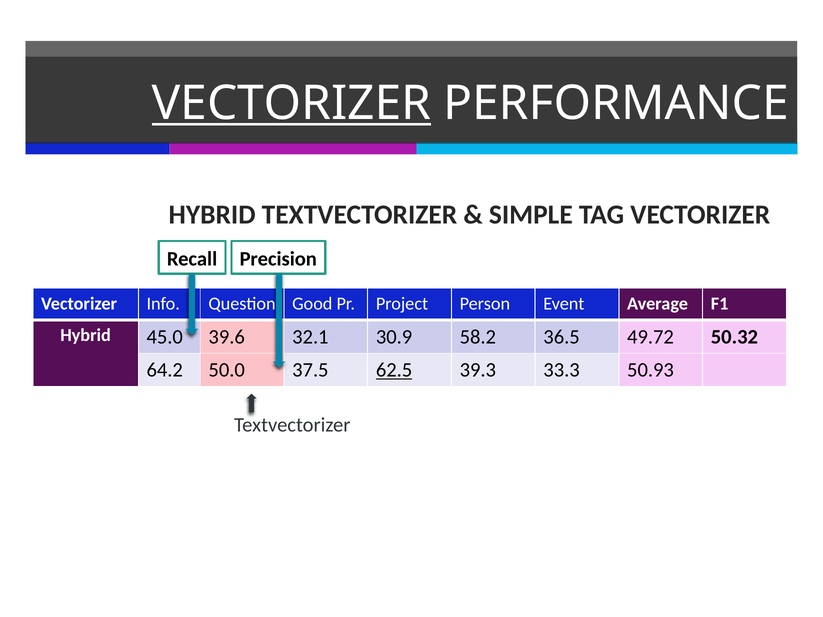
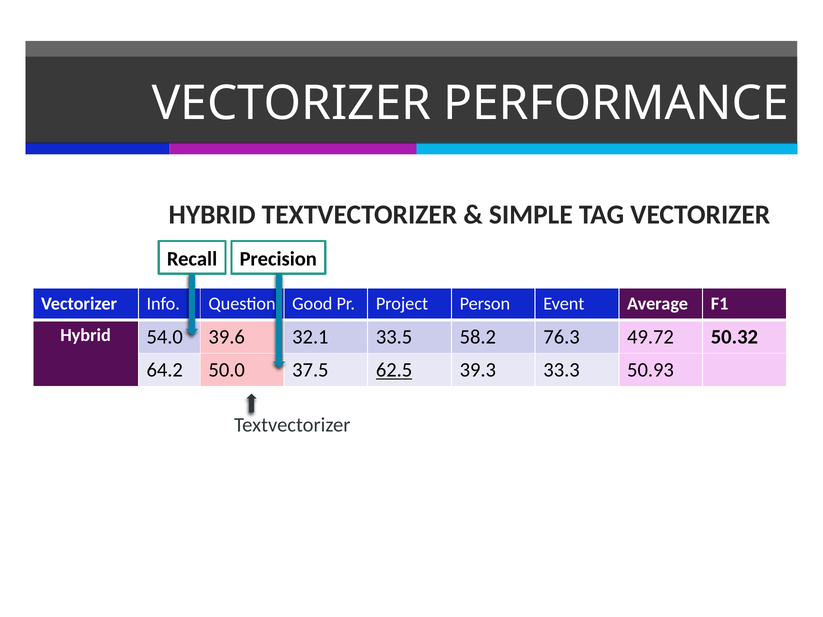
VECTORIZER underline: present -> none (291, 104)
45.0: 45.0 -> 54.0 (165, 337)
30.9: 30.9 -> 33.5 (394, 337)
36.5: 36.5 -> 76.3 (562, 337)
